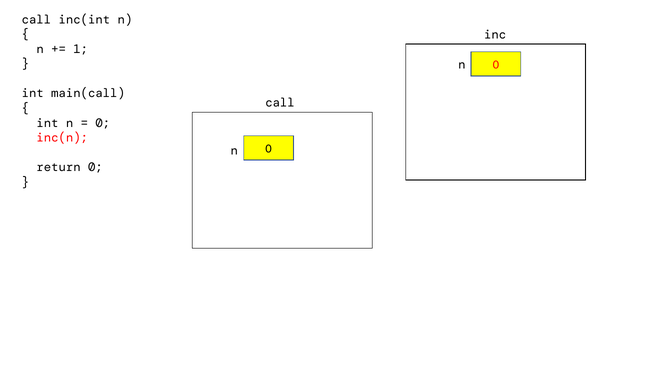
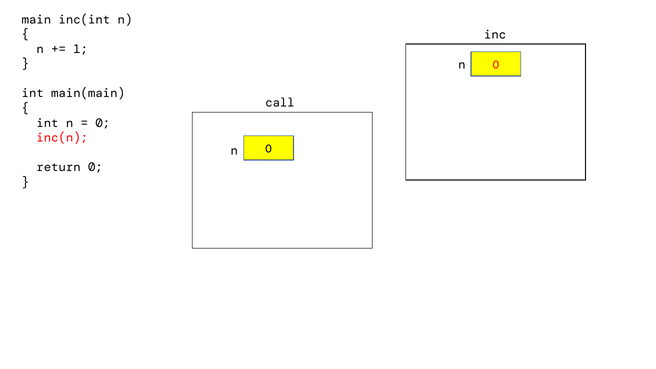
call: call -> main (36, 20)
main(call: main(call -> main(main (88, 93)
